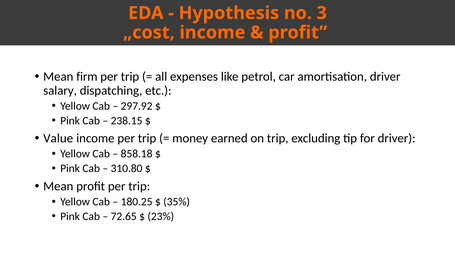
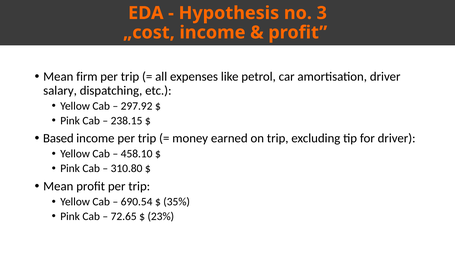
Value: Value -> Based (58, 138)
858.18: 858.18 -> 458.10 (137, 154)
180.25: 180.25 -> 690.54 (137, 202)
